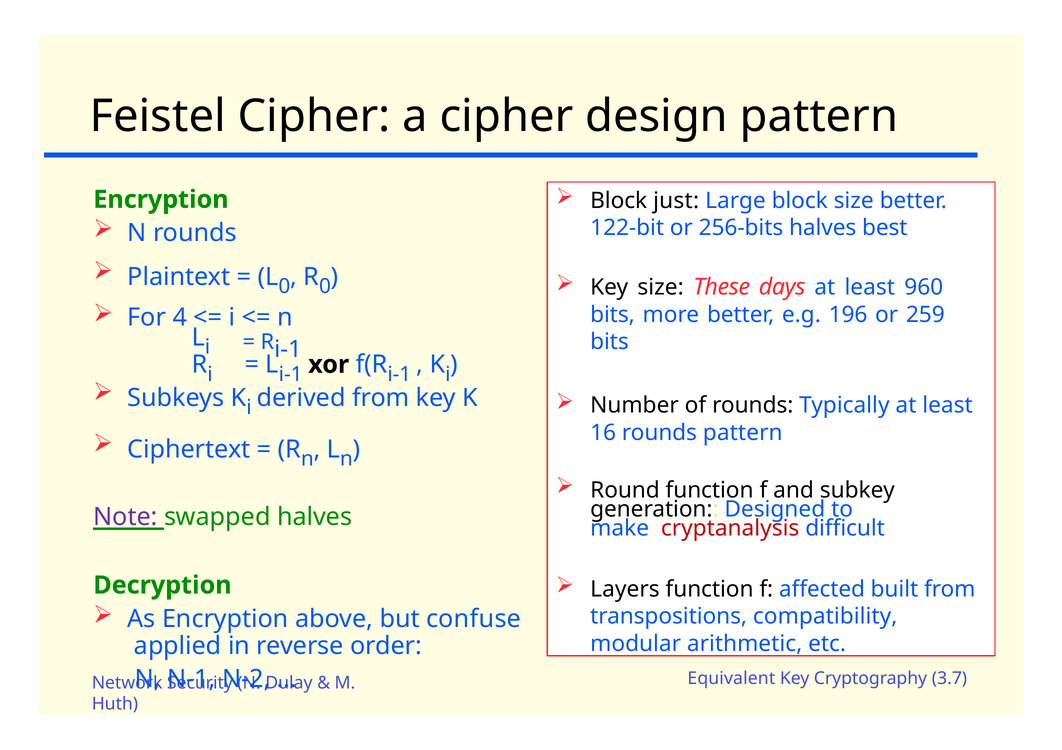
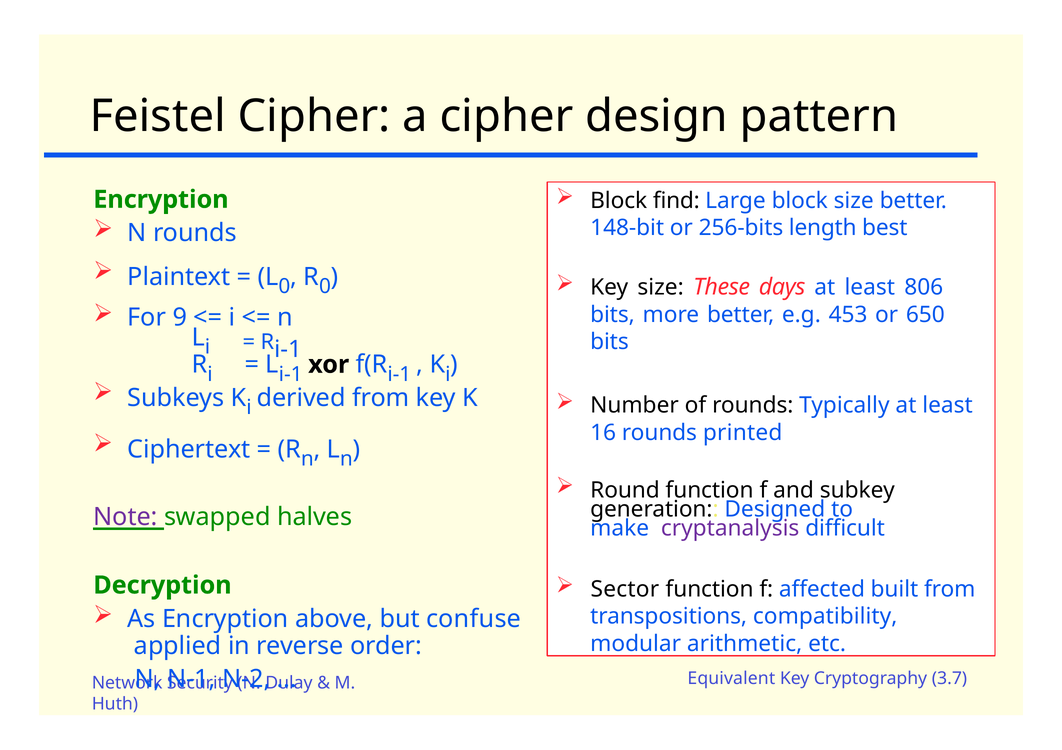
just: just -> find (676, 201)
122-bit: 122-bit -> 148-bit (627, 228)
256-bits halves: halves -> length (823, 228)
960: 960 -> 806 (924, 287)
4: 4 -> 9 (180, 318)
196: 196 -> 453 (848, 315)
259: 259 -> 650 (925, 315)
rounds pattern: pattern -> printed (743, 433)
cryptanalysis colour: red -> purple (730, 529)
Layers: Layers -> Sector (625, 590)
